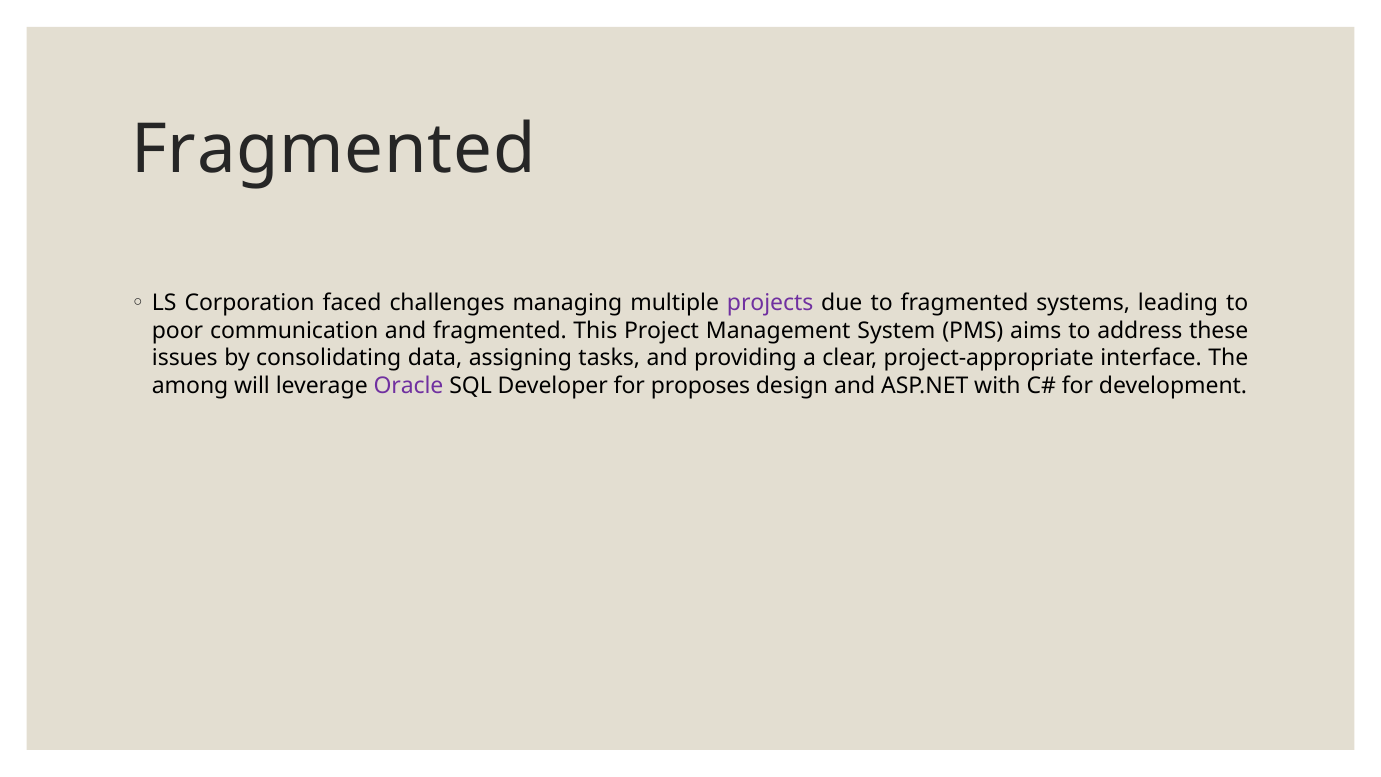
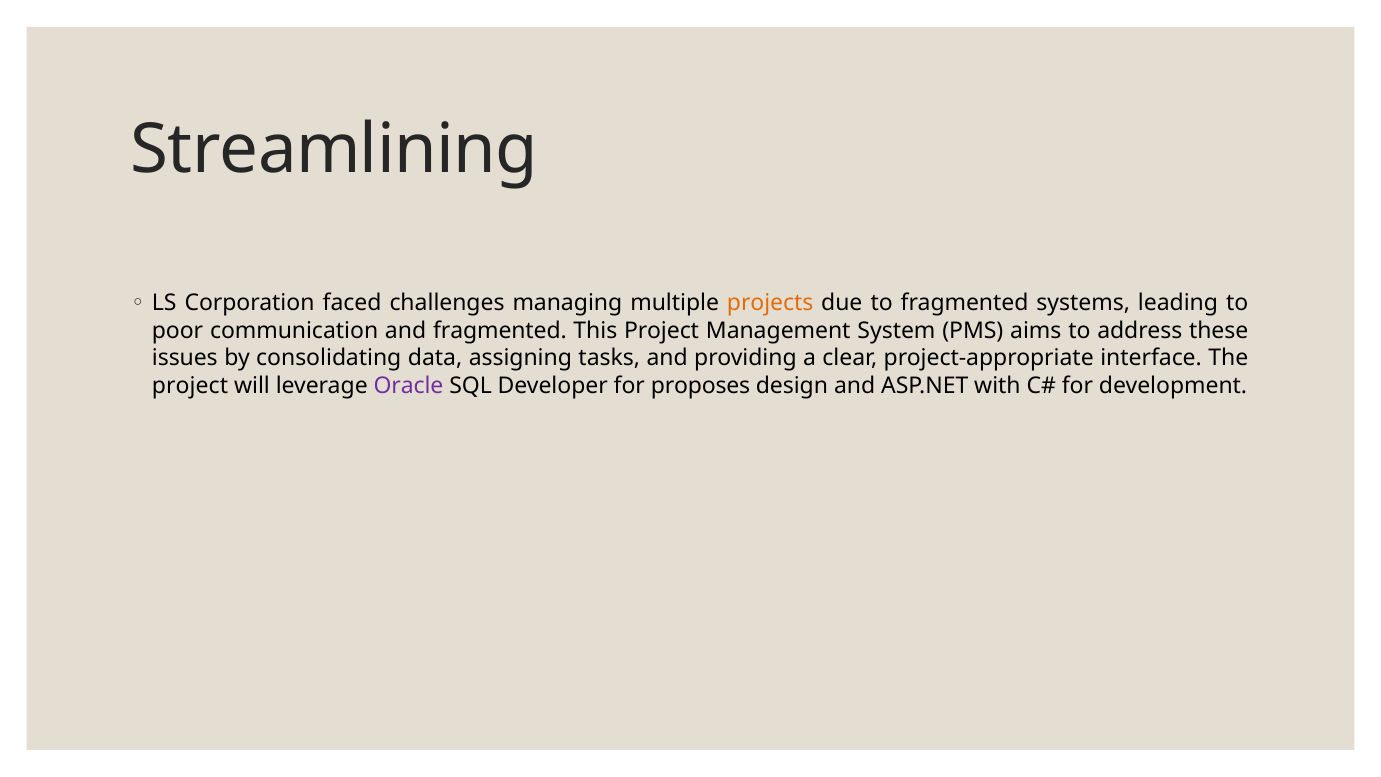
Fragmented: Fragmented -> Streamlining (334, 150)
projects colour: purple -> orange (770, 303)
among: among -> project (190, 386)
